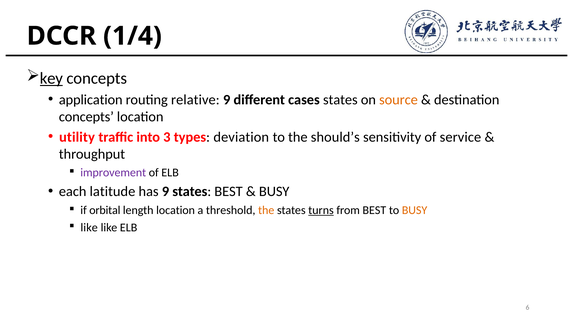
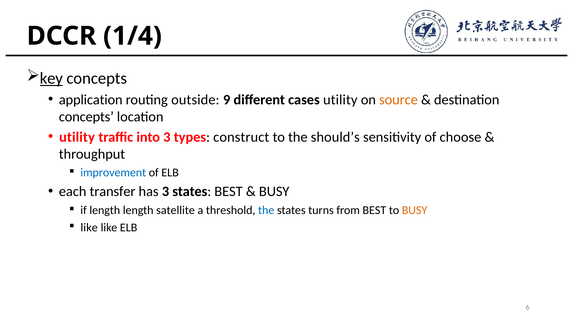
relative: relative -> outside (195, 100)
cases states: states -> utility (340, 100)
deviation: deviation -> construct (241, 137)
service: service -> choose (460, 137)
improvement colour: purple -> blue (113, 173)
latitude: latitude -> transfer (113, 192)
has 9: 9 -> 3 (166, 192)
if orbital: orbital -> length (105, 210)
length location: location -> satellite (175, 210)
the colour: orange -> blue (266, 210)
turns underline: present -> none (321, 210)
